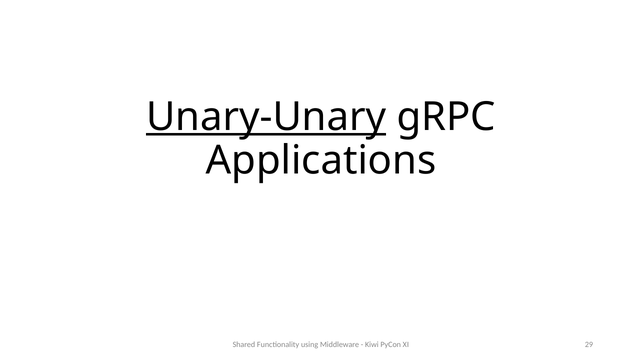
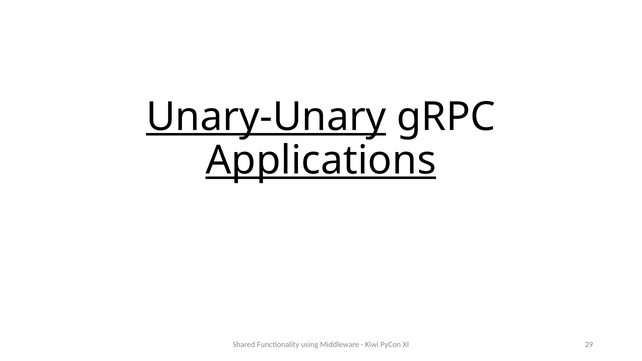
Applications underline: none -> present (321, 160)
